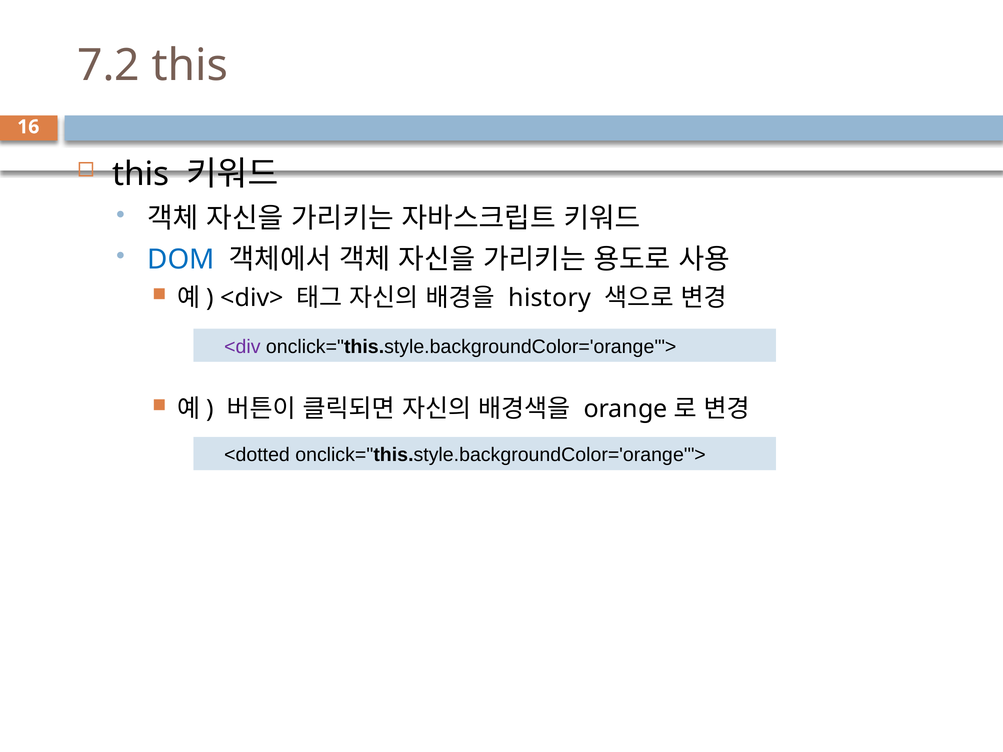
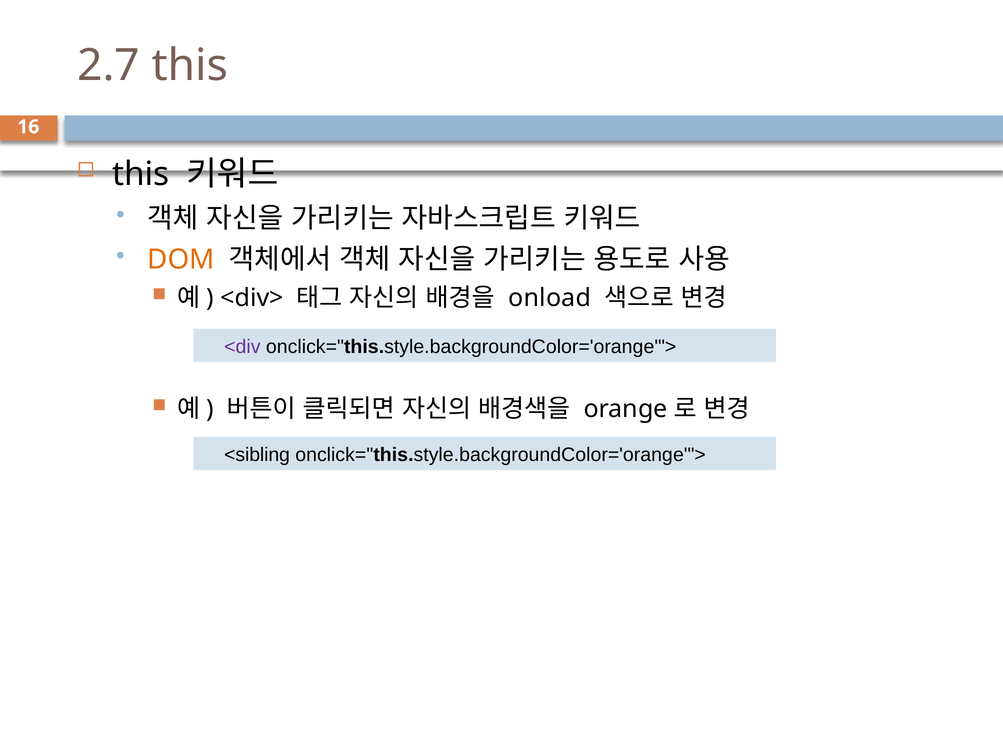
7.2: 7.2 -> 2.7 (109, 65)
DOM colour: blue -> orange (181, 260)
history: history -> onload (550, 298)
<dotted: <dotted -> <sibling (257, 455)
